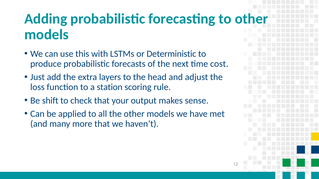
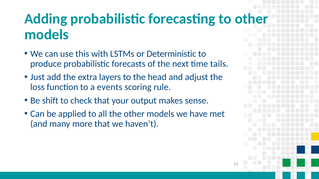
cost: cost -> tails (219, 64)
station: station -> events (110, 87)
